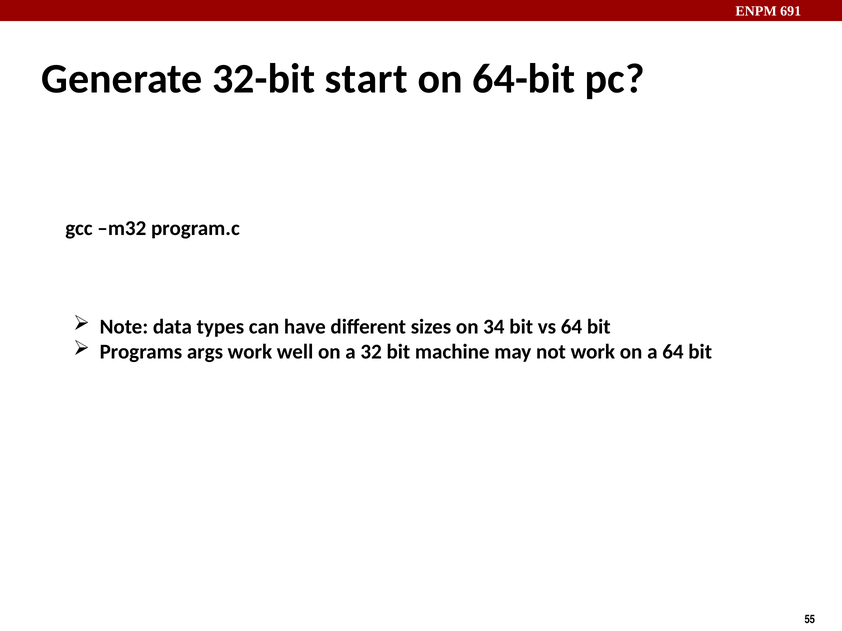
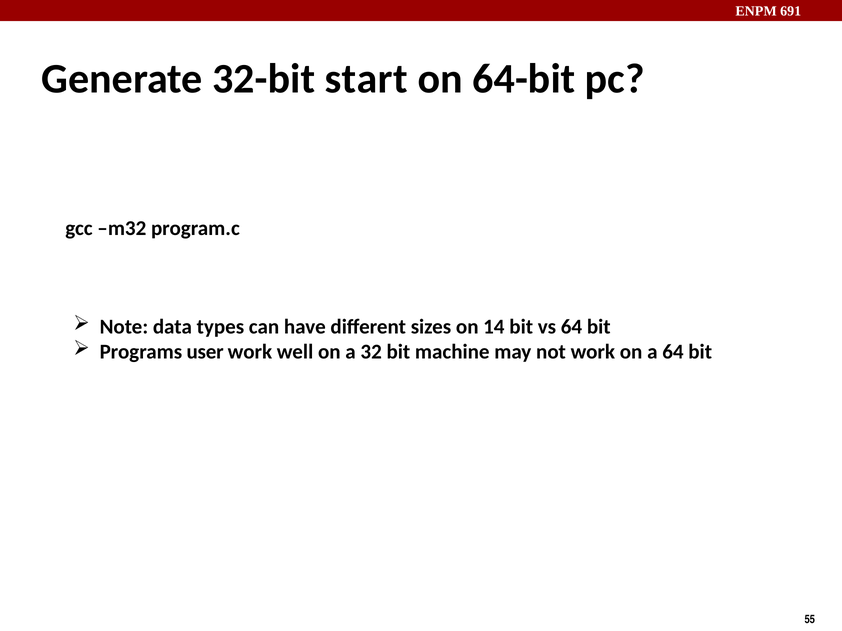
34: 34 -> 14 (494, 327)
args: args -> user (205, 352)
